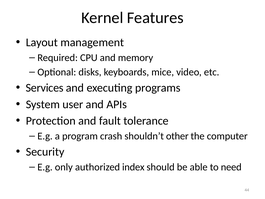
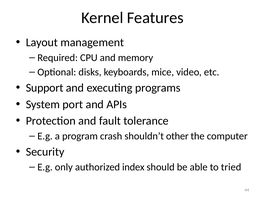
Services: Services -> Support (45, 88)
user: user -> port (73, 104)
need: need -> tried (231, 167)
